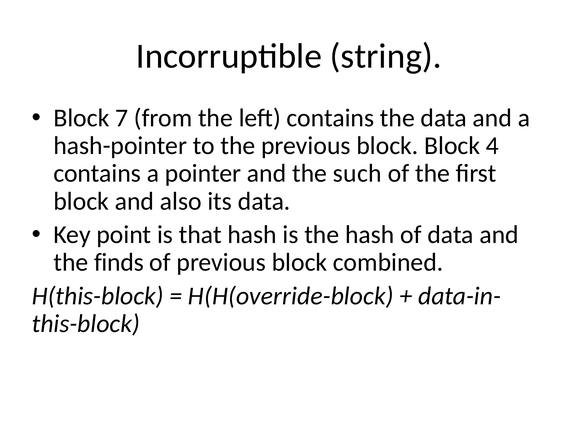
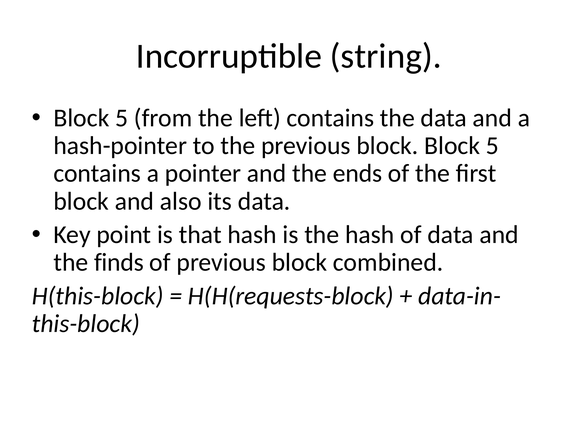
7: 7 -> 5 (122, 118)
block Block 4: 4 -> 5 (492, 146)
such: such -> ends (357, 173)
H(H(override-block: H(H(override-block -> H(H(requests-block (291, 296)
